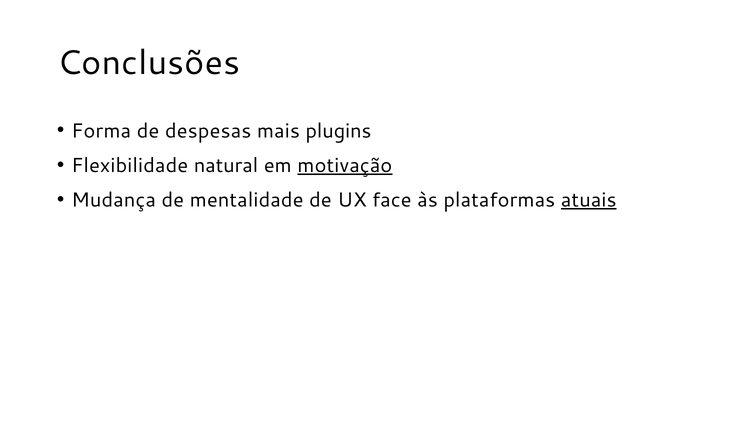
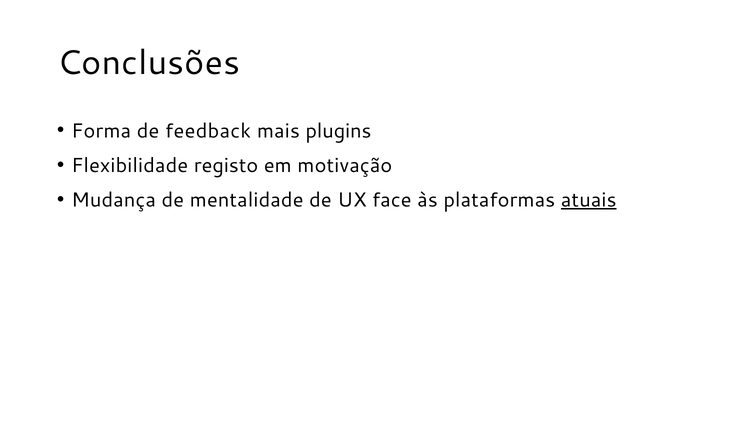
despesas: despesas -> feedback (208, 131)
natural: natural -> registo (226, 166)
motivação underline: present -> none (345, 166)
